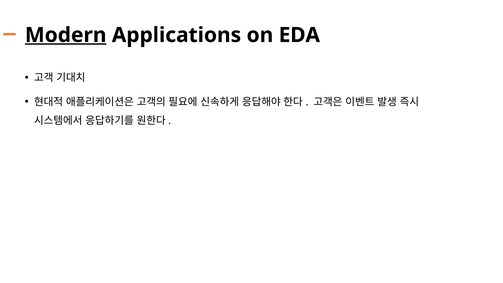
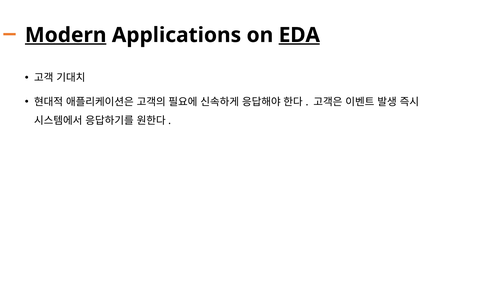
EDA underline: none -> present (299, 35)
